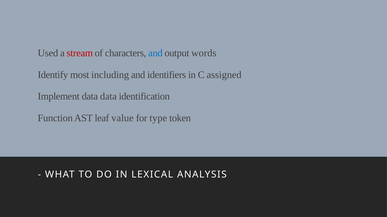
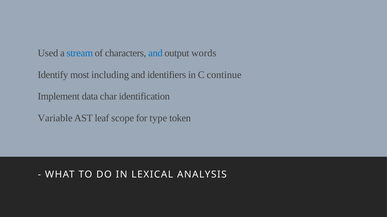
stream colour: red -> blue (80, 53)
assigned: assigned -> continue (224, 75)
data data: data -> char (108, 97)
Function: Function -> Variable (55, 118)
value: value -> scope (123, 118)
